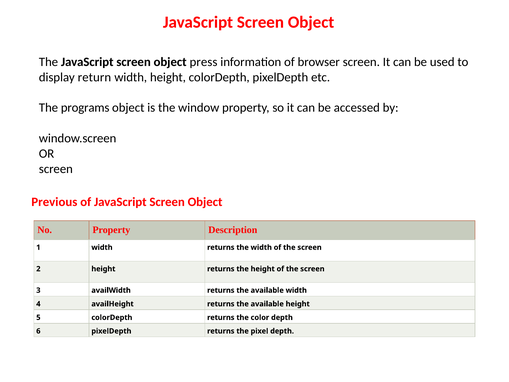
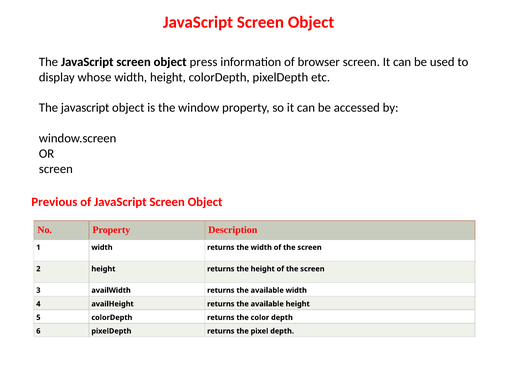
return: return -> whose (94, 77)
programs: programs -> javascript (85, 108)
